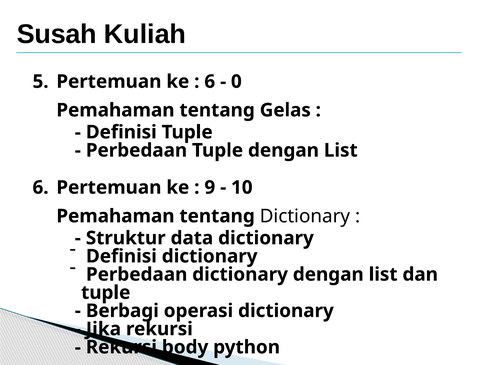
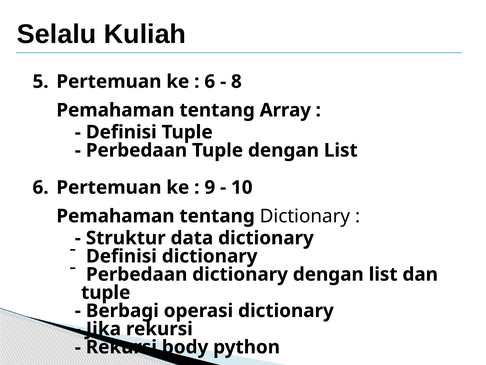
Susah: Susah -> Selalu (57, 34)
0: 0 -> 8 (236, 81)
Gelas: Gelas -> Array (285, 110)
